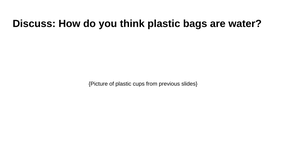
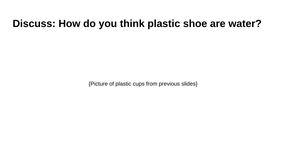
bags: bags -> shoe (195, 24)
